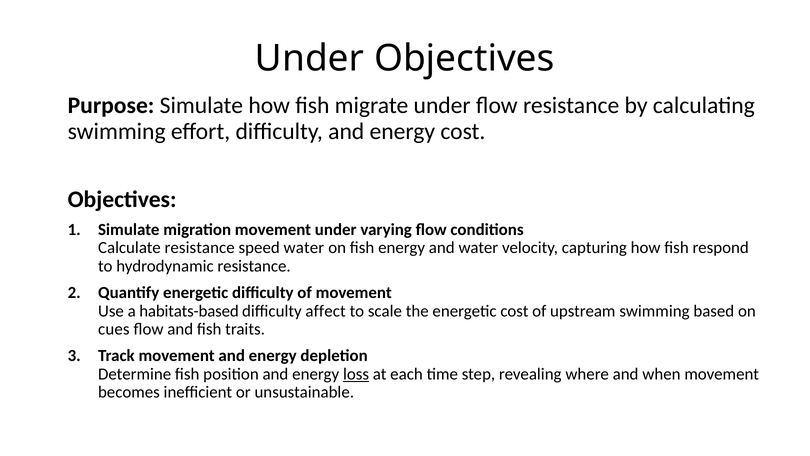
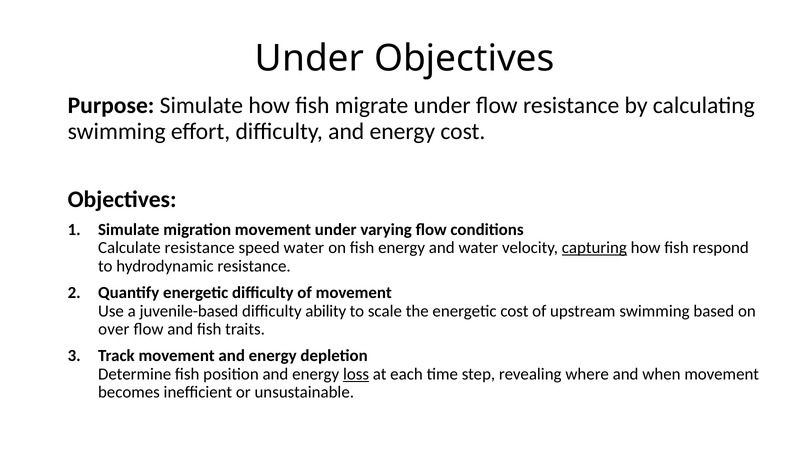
capturing underline: none -> present (594, 248)
habitats-based: habitats-based -> juvenile-based (189, 311)
affect: affect -> ability (326, 311)
cues: cues -> over (114, 329)
